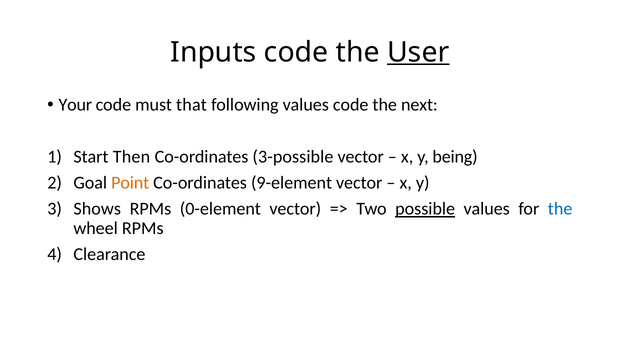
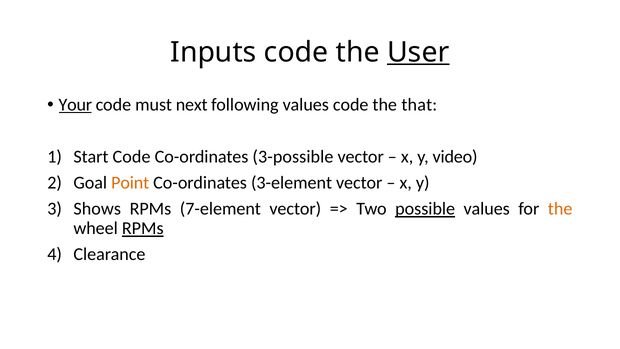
Your underline: none -> present (75, 105)
that: that -> next (192, 105)
next: next -> that (419, 105)
Start Then: Then -> Code (132, 157)
being: being -> video (455, 157)
9-element: 9-element -> 3-element (292, 183)
0-element: 0-element -> 7-element (220, 209)
the colour: blue -> orange (560, 209)
RPMs underline: none -> present (143, 228)
